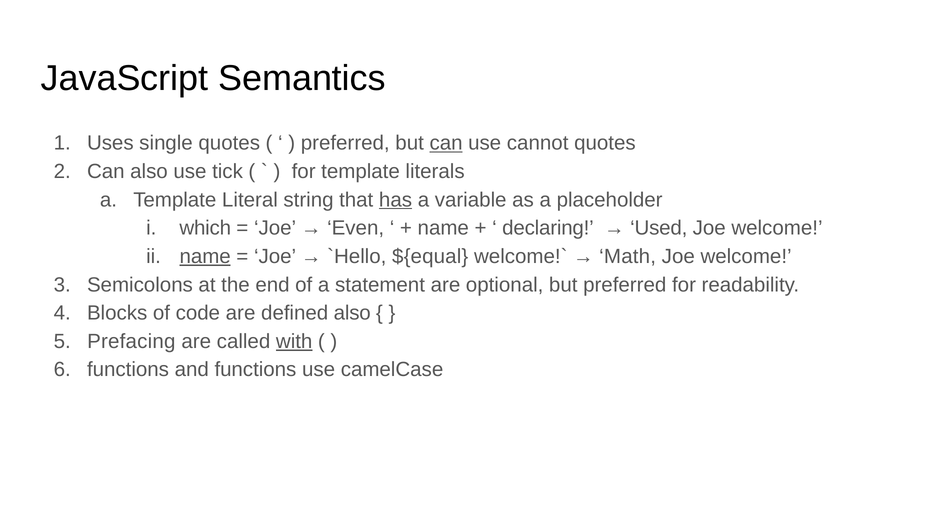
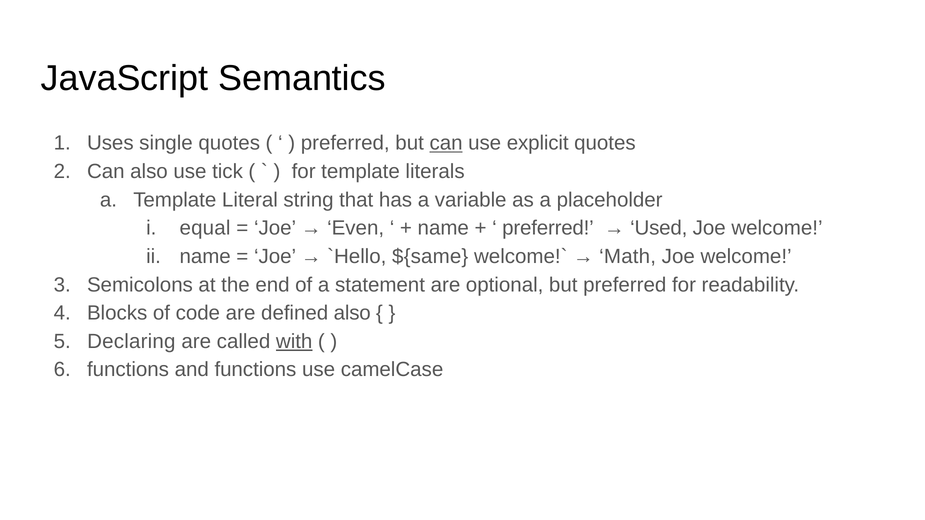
cannot: cannot -> explicit (538, 143)
has underline: present -> none (396, 200)
which: which -> equal (205, 228)
declaring: declaring -> preferred (548, 228)
name underline: present -> none (205, 257)
${equal: ${equal -> ${same (430, 257)
Prefacing: Prefacing -> Declaring (131, 342)
